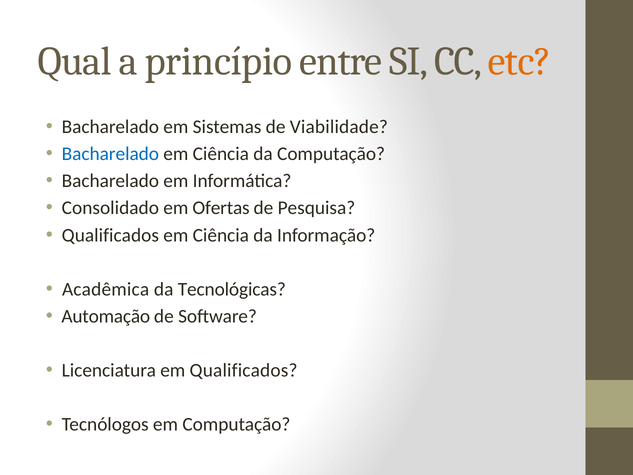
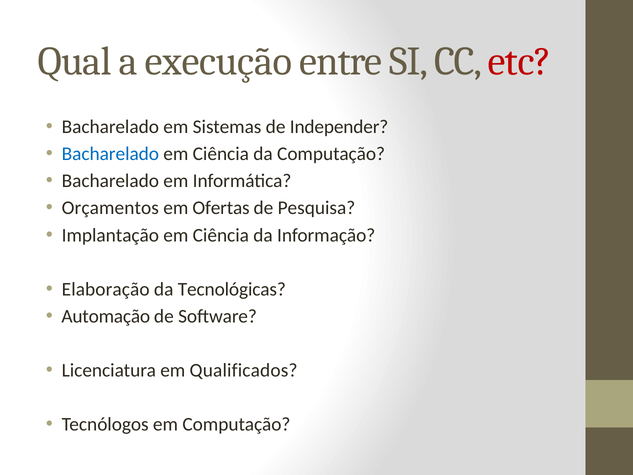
princípio: princípio -> execução (219, 61)
etc colour: orange -> red (519, 61)
Viabilidade: Viabilidade -> Independer (339, 127)
Consolidado: Consolidado -> Orçamentos (110, 208)
Qualificados: Qualificados -> Implantação (110, 235)
Acadêmica: Acadêmica -> Elaboração (106, 289)
